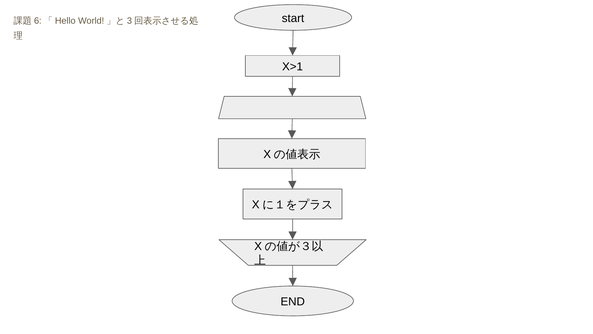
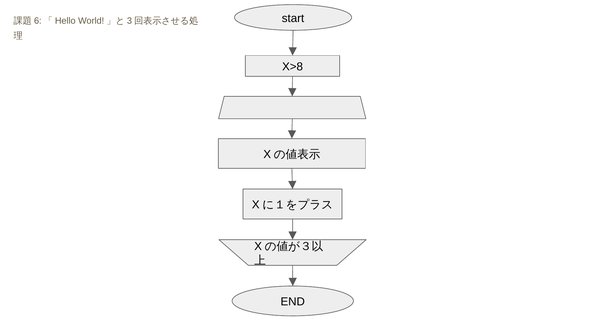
X>1: X>1 -> X>8 (293, 67)
